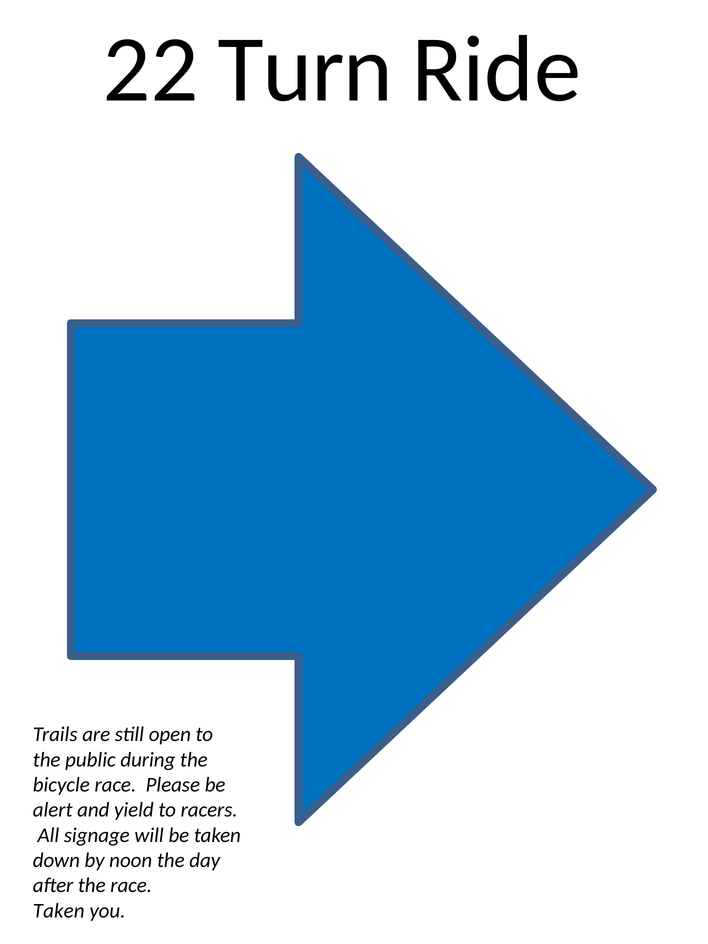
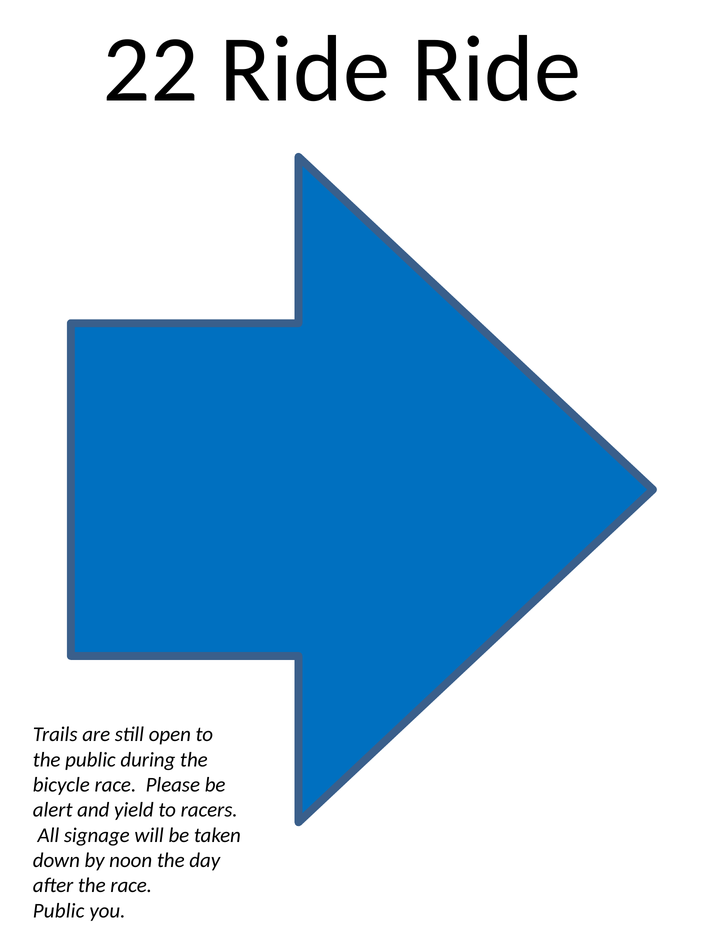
22 Turn: Turn -> Ride (305, 70)
Taken: Taken -> Public (59, 911)
